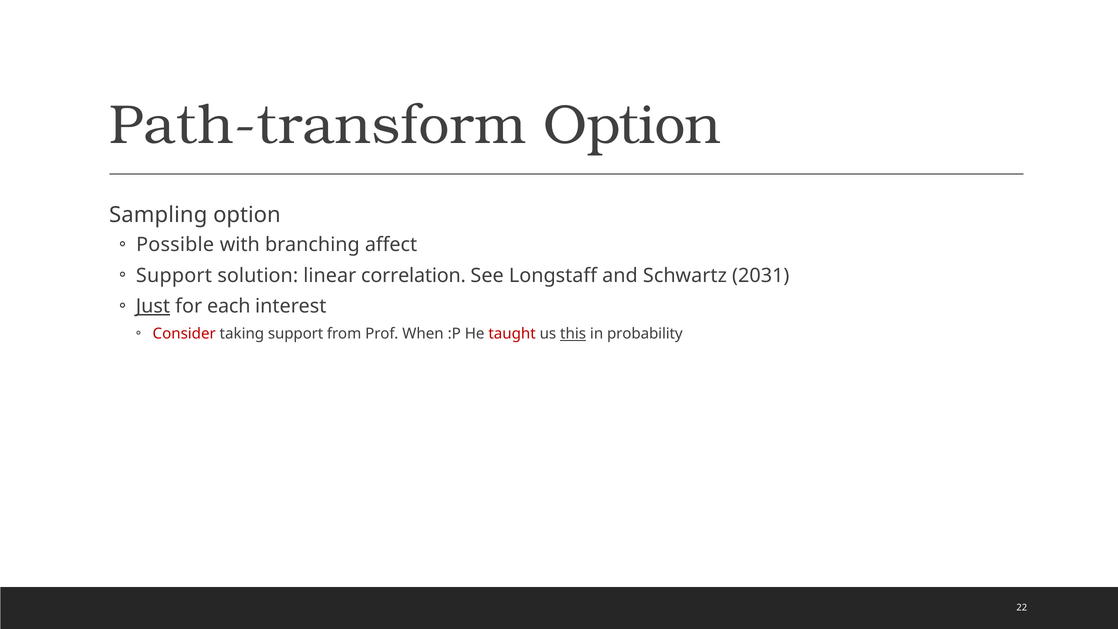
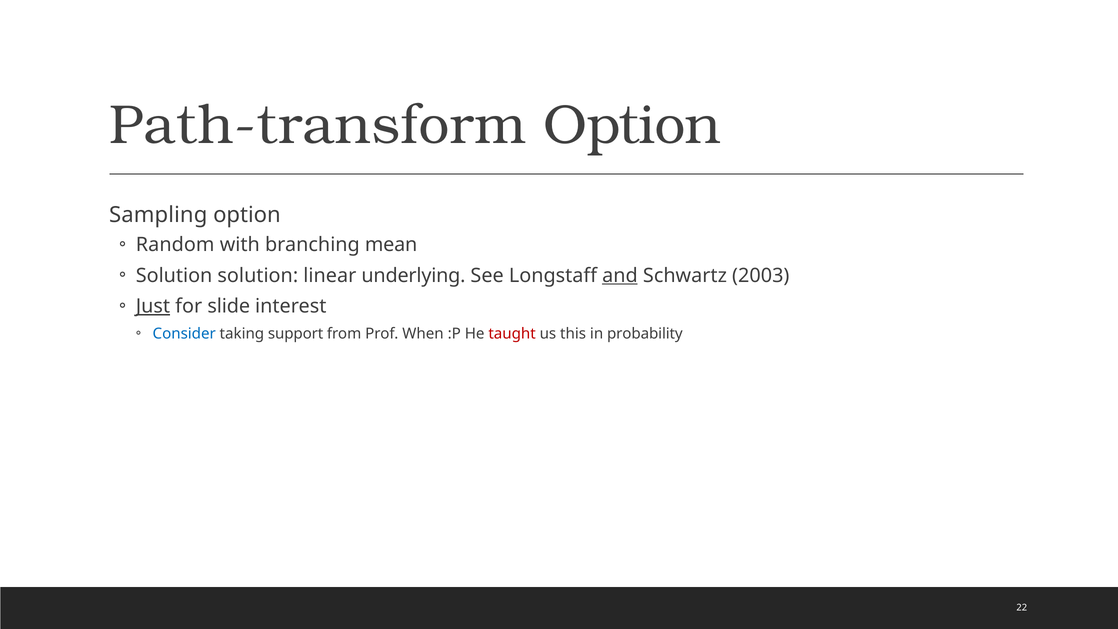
Possible: Possible -> Random (175, 245)
affect: affect -> mean (391, 245)
Support: Support -> Solution (174, 275)
correlation: correlation -> underlying (413, 275)
and underline: none -> present (620, 275)
2031: 2031 -> 2003 (761, 275)
each: each -> slide (229, 306)
Consider colour: red -> blue (184, 334)
this underline: present -> none (573, 334)
